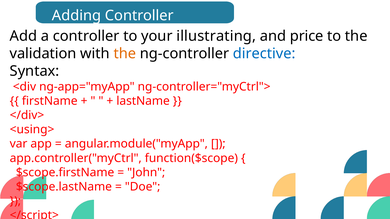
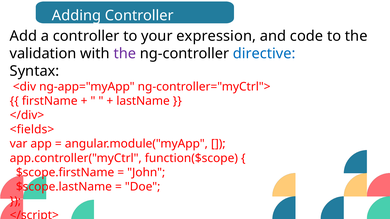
illustrating: illustrating -> expression (216, 36)
price: price -> code (307, 36)
the colour: orange -> purple (125, 54)
<using>: <using> -> <fields> (32, 130)
